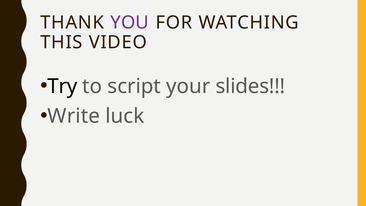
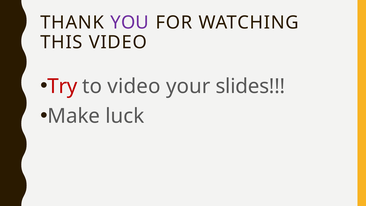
Try colour: black -> red (62, 86)
to script: script -> video (134, 86)
Write: Write -> Make (74, 116)
